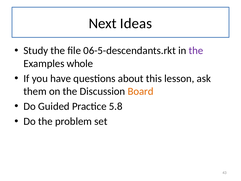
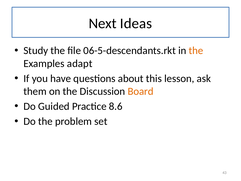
the colour: purple -> orange (196, 51)
whole: whole -> adapt (80, 63)
5.8: 5.8 -> 8.6 (116, 106)
